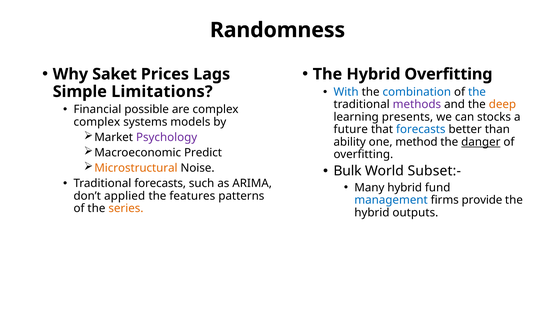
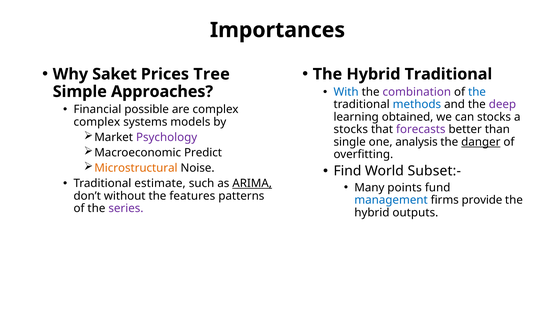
Randomness: Randomness -> Importances (277, 30)
Lags: Lags -> Tree (212, 74)
Hybrid Overfitting: Overfitting -> Traditional (448, 74)
combination colour: blue -> purple (417, 92)
Limitations: Limitations -> Approaches (162, 92)
methods colour: purple -> blue (417, 105)
deep colour: orange -> purple (502, 105)
presents: presents -> obtained (408, 117)
future: future -> stocks (351, 130)
forecasts colour: blue -> purple (421, 130)
ability: ability -> single (350, 142)
method: method -> analysis (416, 142)
Bulk: Bulk -> Find (347, 171)
Traditional forecasts: forecasts -> estimate (160, 184)
ARIMA underline: none -> present (252, 184)
Many hybrid: hybrid -> points (405, 188)
applied: applied -> without (125, 196)
series colour: orange -> purple (126, 209)
